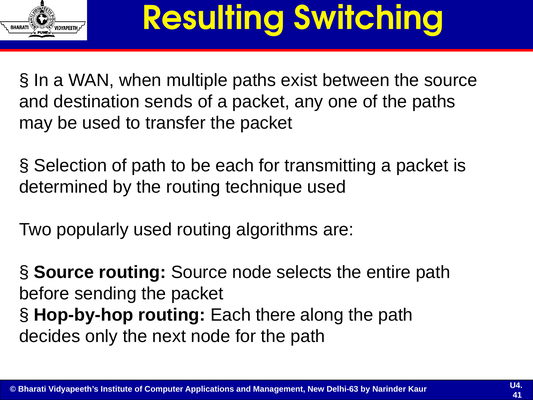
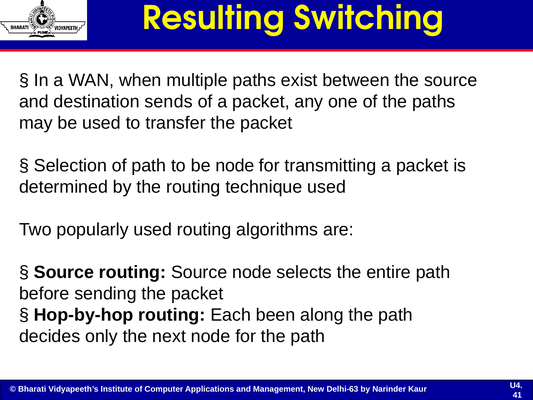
be each: each -> node (235, 166)
there: there -> been (276, 315)
